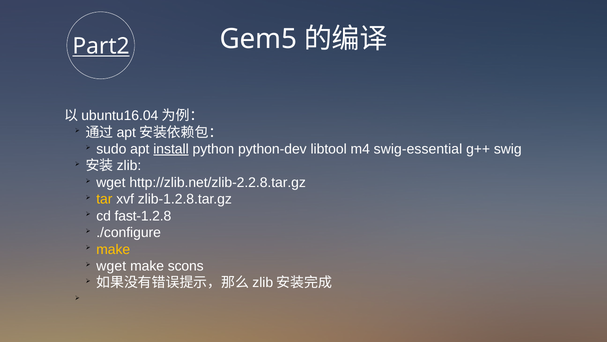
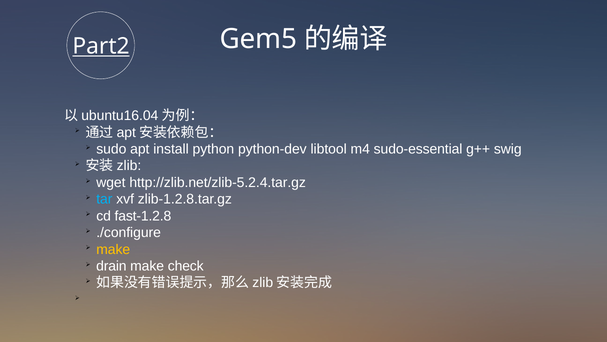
install underline: present -> none (171, 149)
swig-essential: swig-essential -> sudo-essential (418, 149)
http://zlib.net/zlib-2.2.8.tar.gz: http://zlib.net/zlib-2.2.8.tar.gz -> http://zlib.net/zlib-5.2.4.tar.gz (218, 182)
tar colour: yellow -> light blue (104, 199)
wget: wget -> drain (111, 266)
scons: scons -> check (186, 266)
